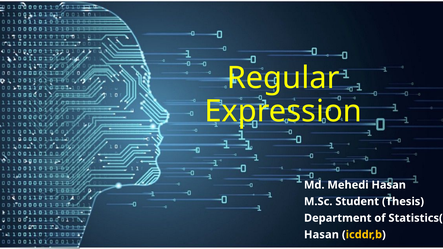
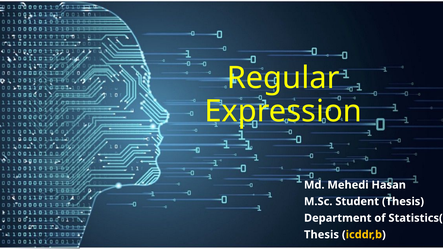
Hasan: Hasan -> Thesis (321, 235)
